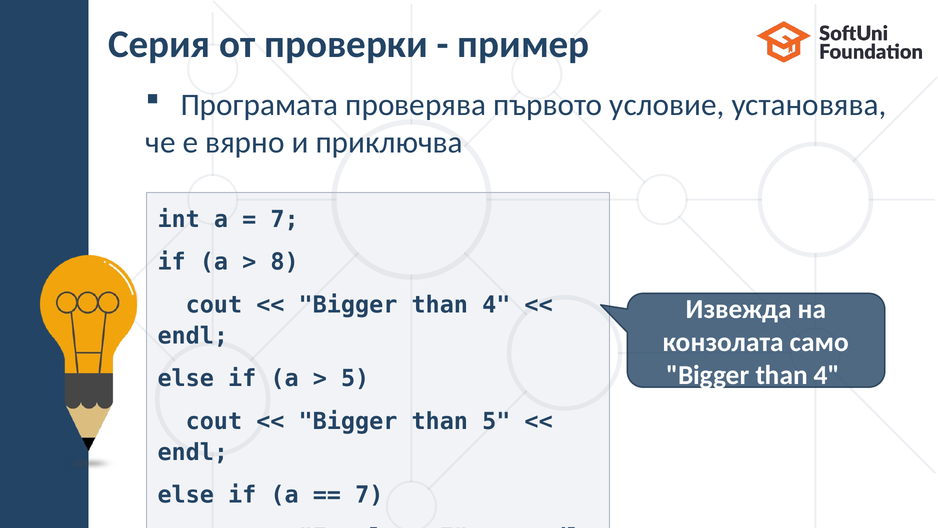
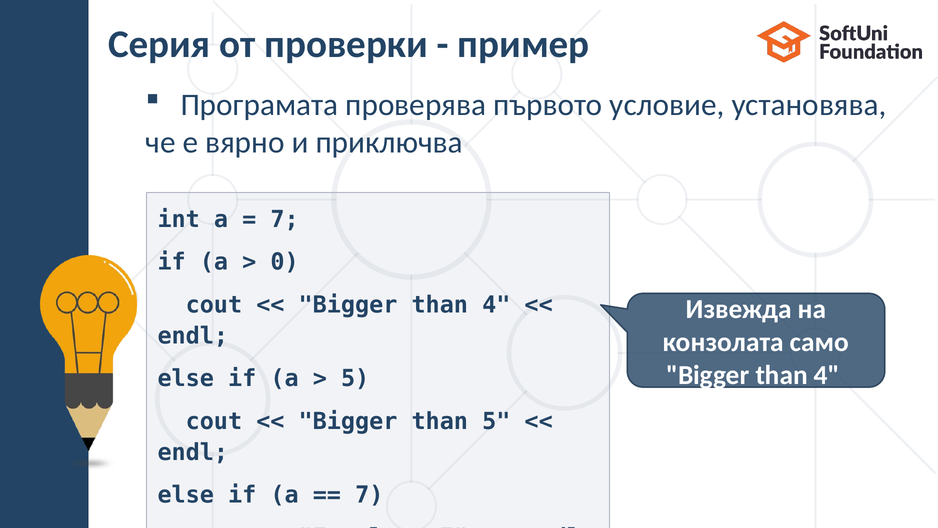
8: 8 -> 0 (285, 262)
